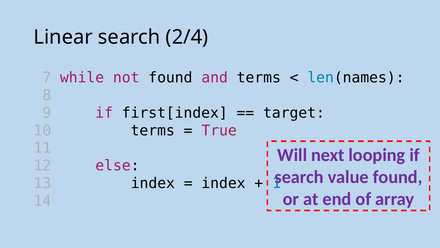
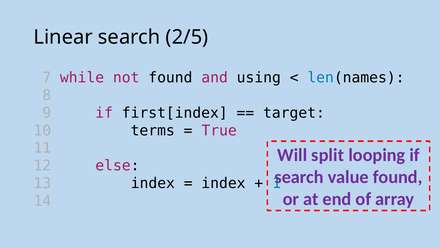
2/4: 2/4 -> 2/5 (187, 37)
and terms: terms -> using (259, 77)
next: next -> split (328, 155)
